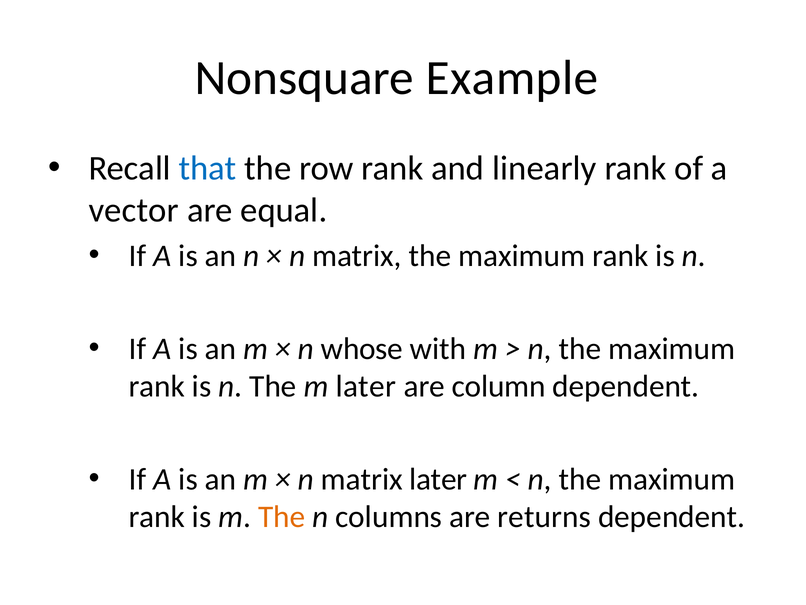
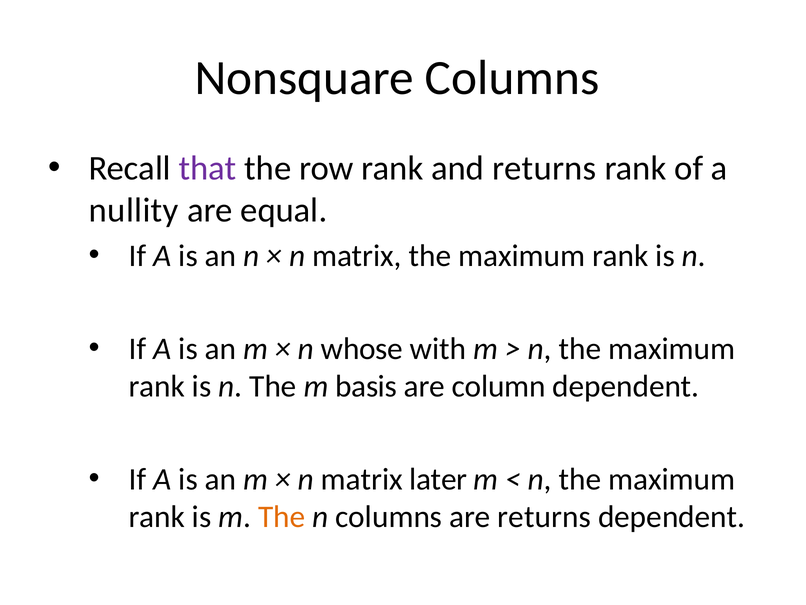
Nonsquare Example: Example -> Columns (512, 78)
that colour: blue -> purple (208, 168)
and linearly: linearly -> returns (544, 168)
vector: vector -> nullity (134, 210)
m later: later -> basis (366, 386)
